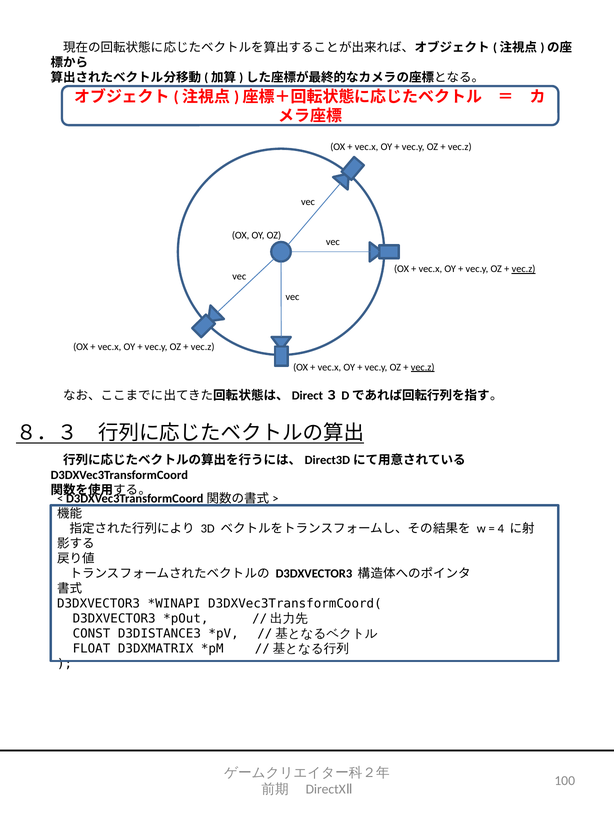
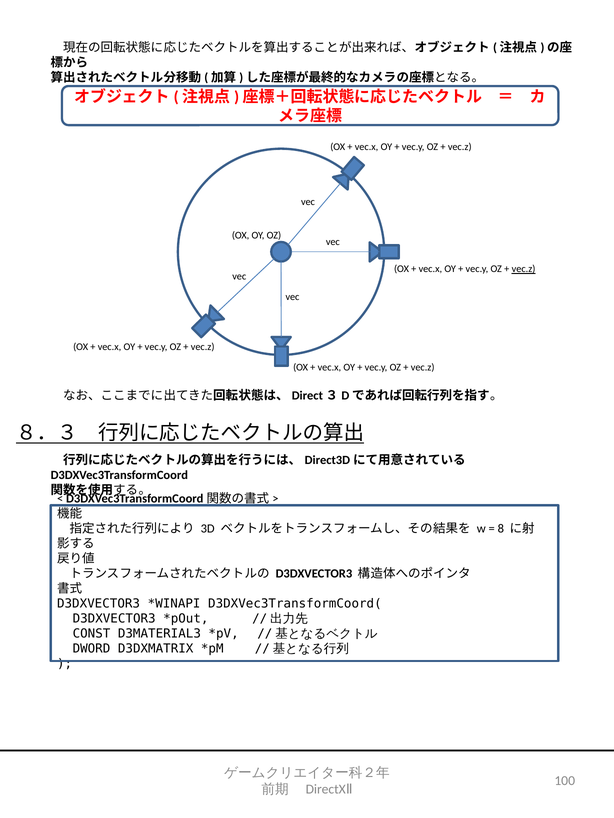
vec.z underline: present -> none (423, 367)
4: 4 -> 8 (501, 529)
D3DISTANCE3: D3DISTANCE3 -> D3MATERIAL3 (159, 634)
FLOAT: FLOAT -> DWORD (91, 649)
